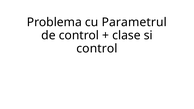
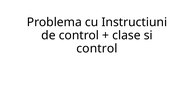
Parametrul: Parametrul -> Instructiuni (134, 22)
